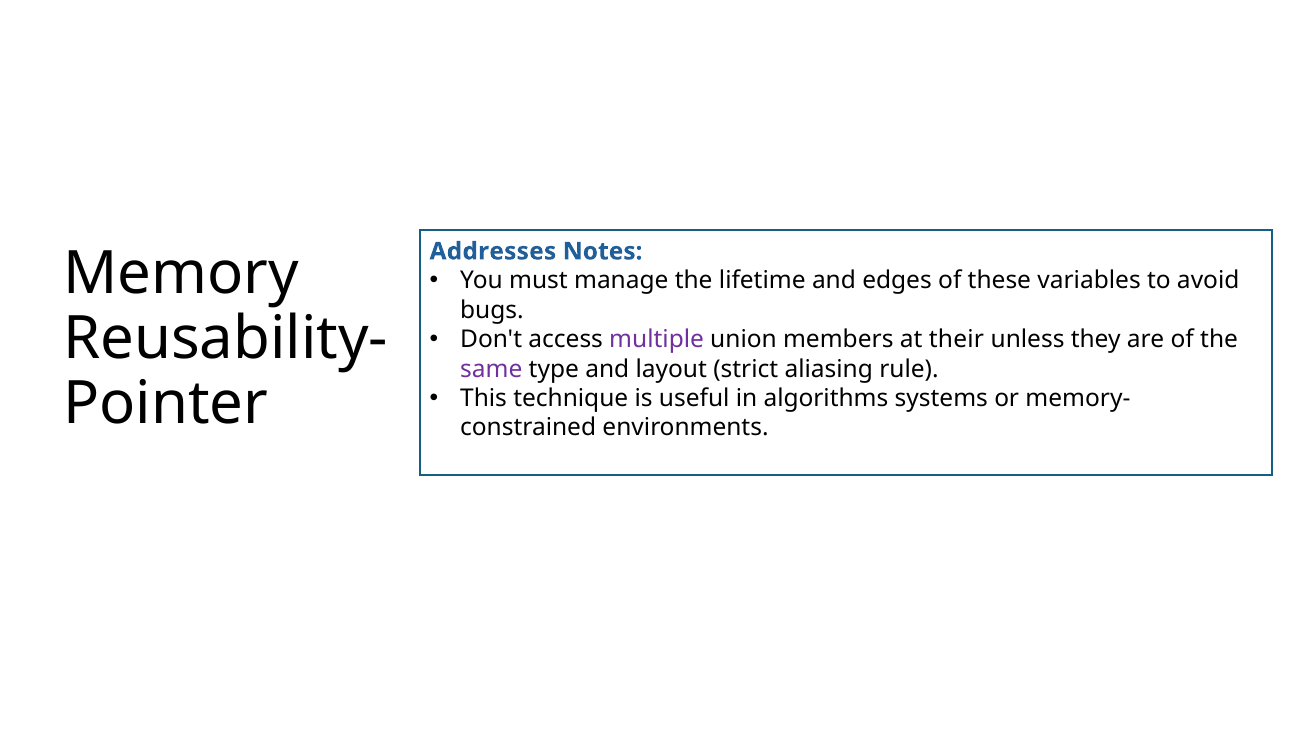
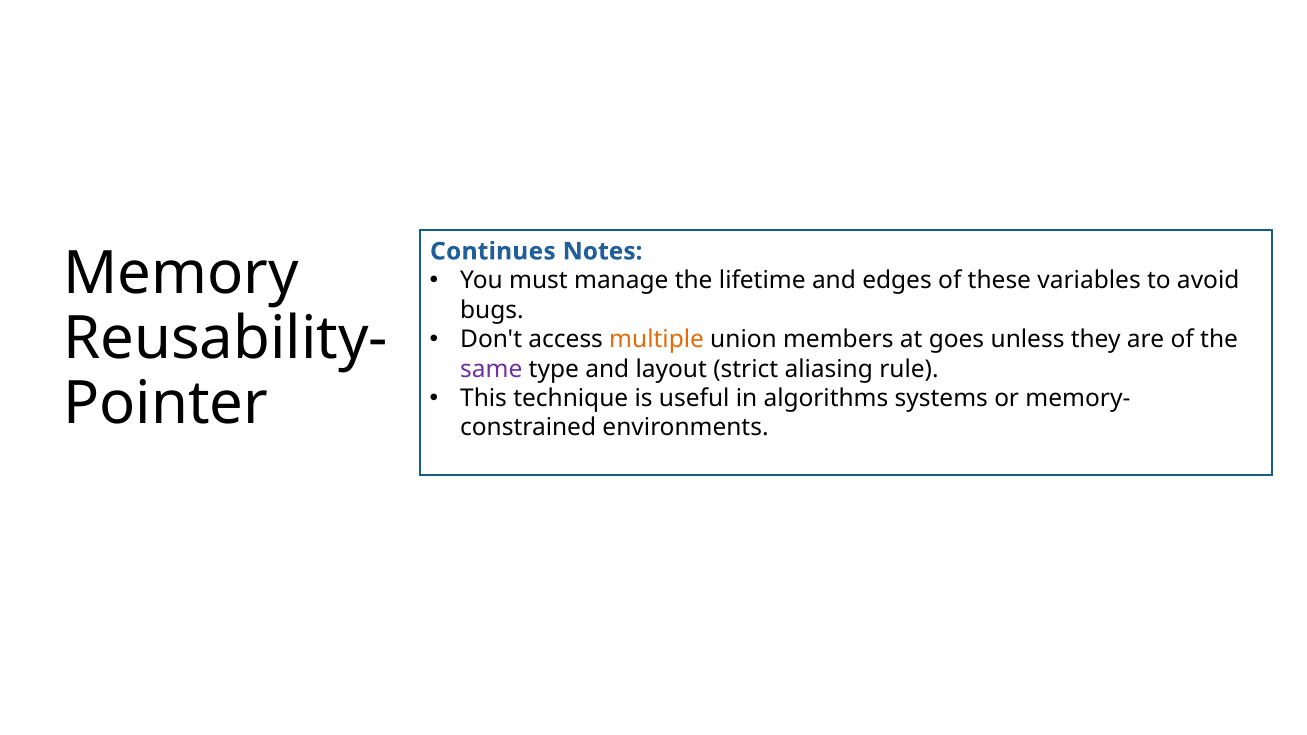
Addresses: Addresses -> Continues (493, 251)
multiple colour: purple -> orange (657, 340)
their: their -> goes (957, 340)
